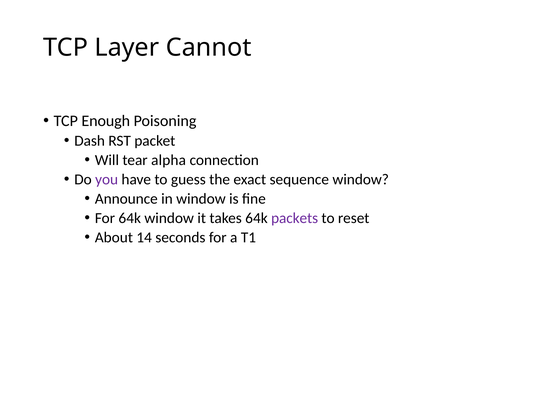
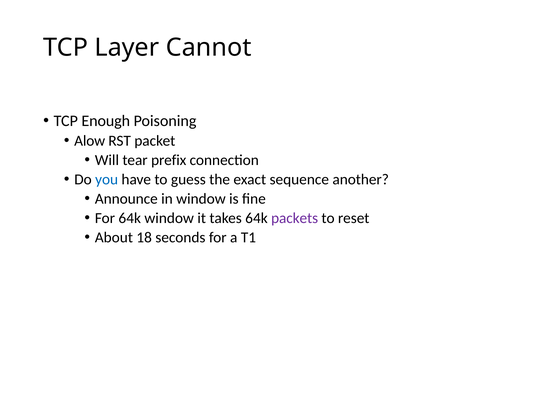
Dash: Dash -> Alow (90, 141)
alpha: alpha -> prefix (169, 160)
you colour: purple -> blue (107, 180)
sequence window: window -> another (361, 180)
14: 14 -> 18 (144, 238)
